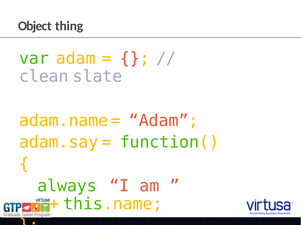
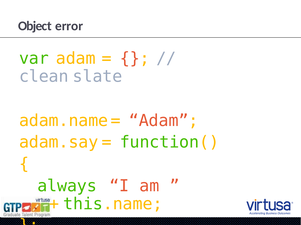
thing: thing -> error (69, 26)
